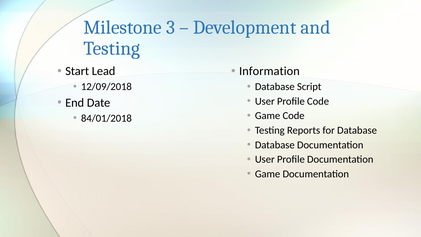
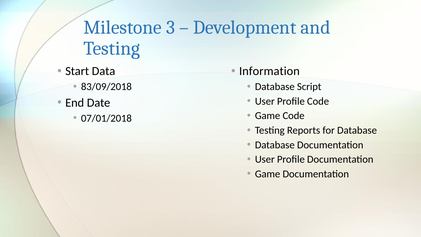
Lead: Lead -> Data (104, 71)
12/09/2018: 12/09/2018 -> 83/09/2018 (106, 87)
84/01/2018: 84/01/2018 -> 07/01/2018 (106, 118)
